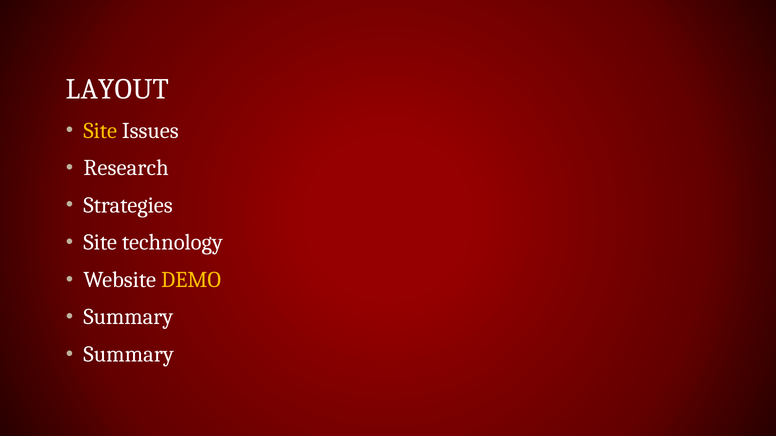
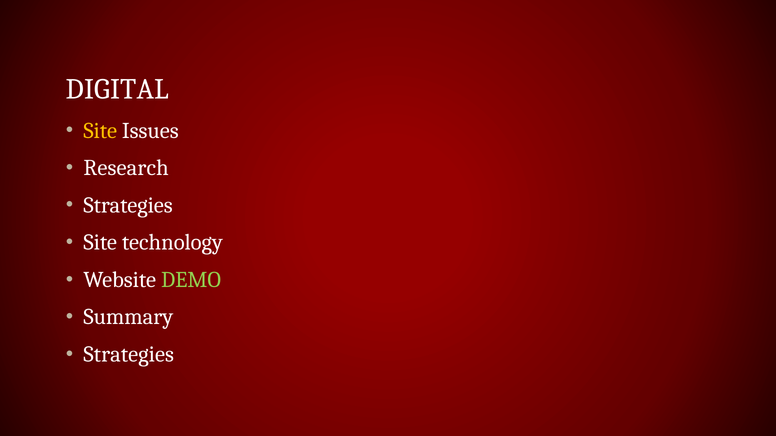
LAYOUT: LAYOUT -> DIGITAL (118, 89)
DEMO colour: yellow -> light green (191, 280)
Summary: Summary -> Strategies (129, 355)
